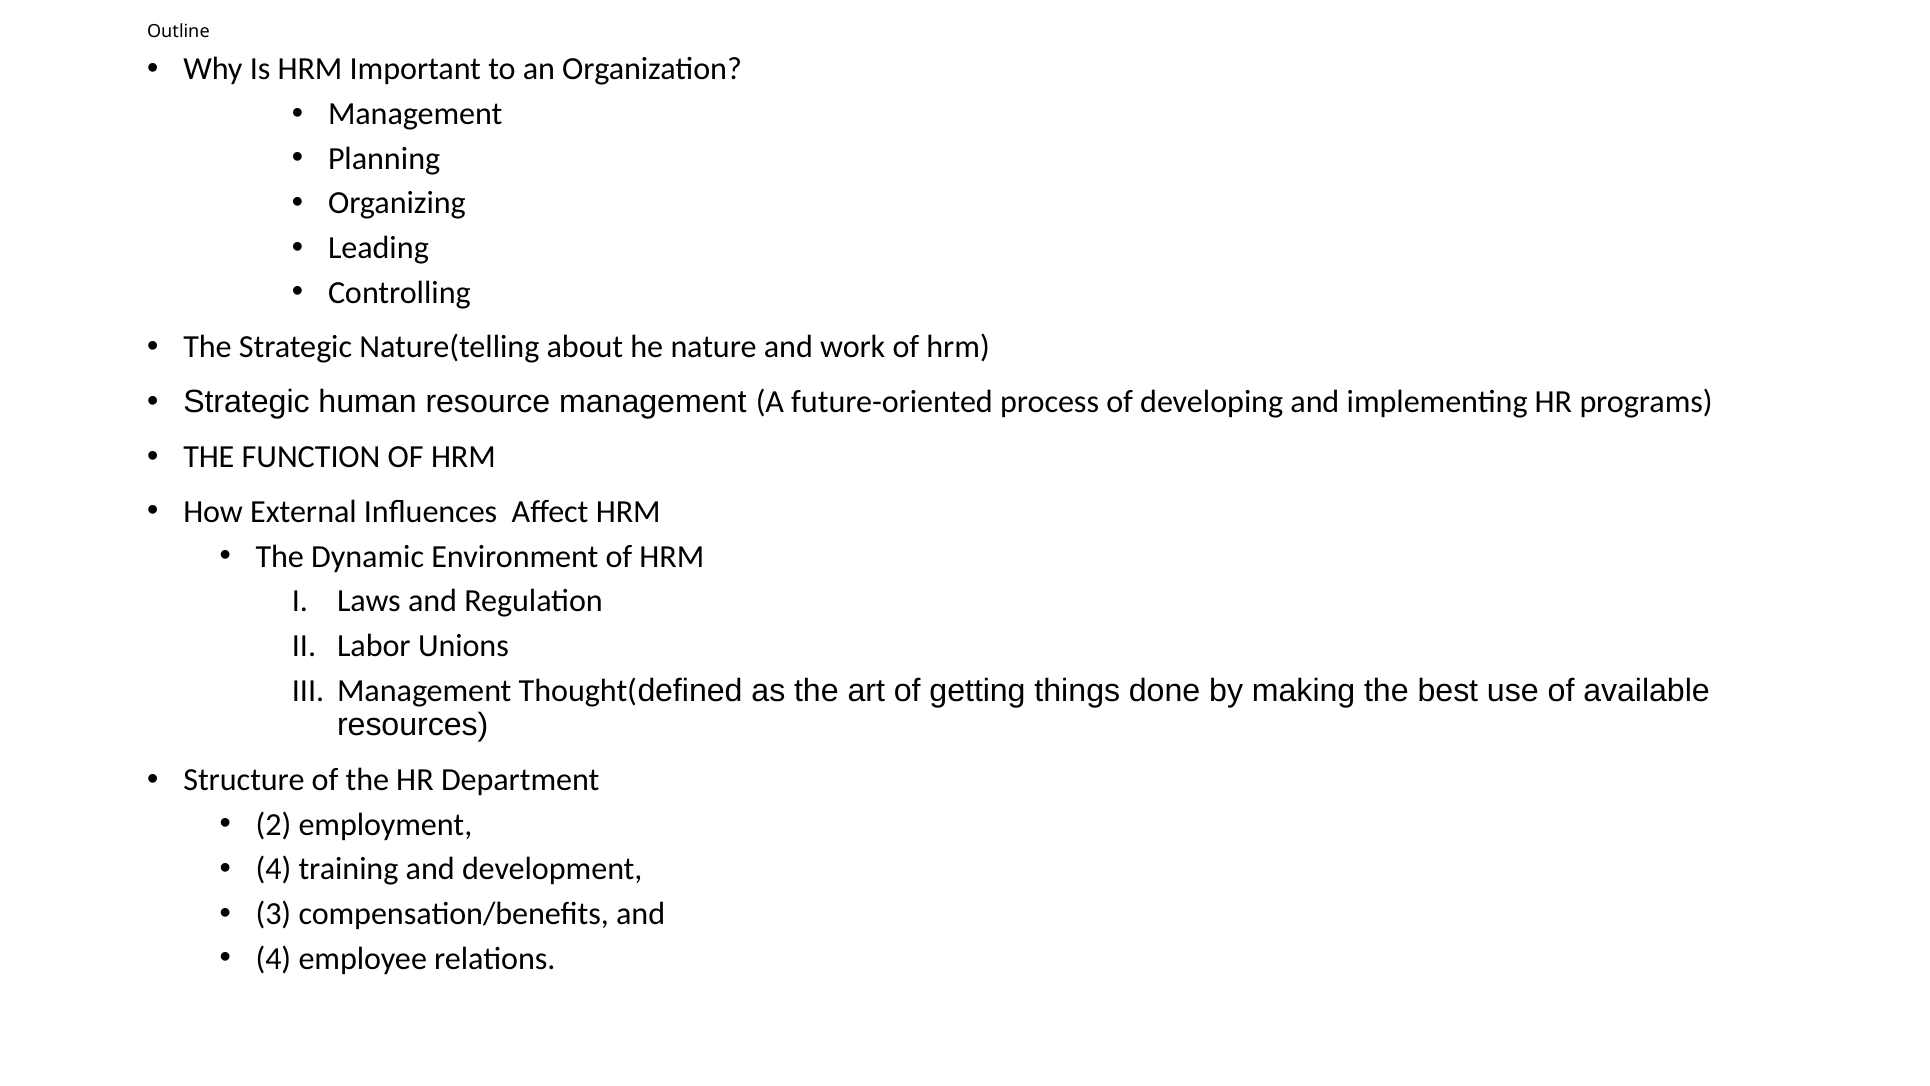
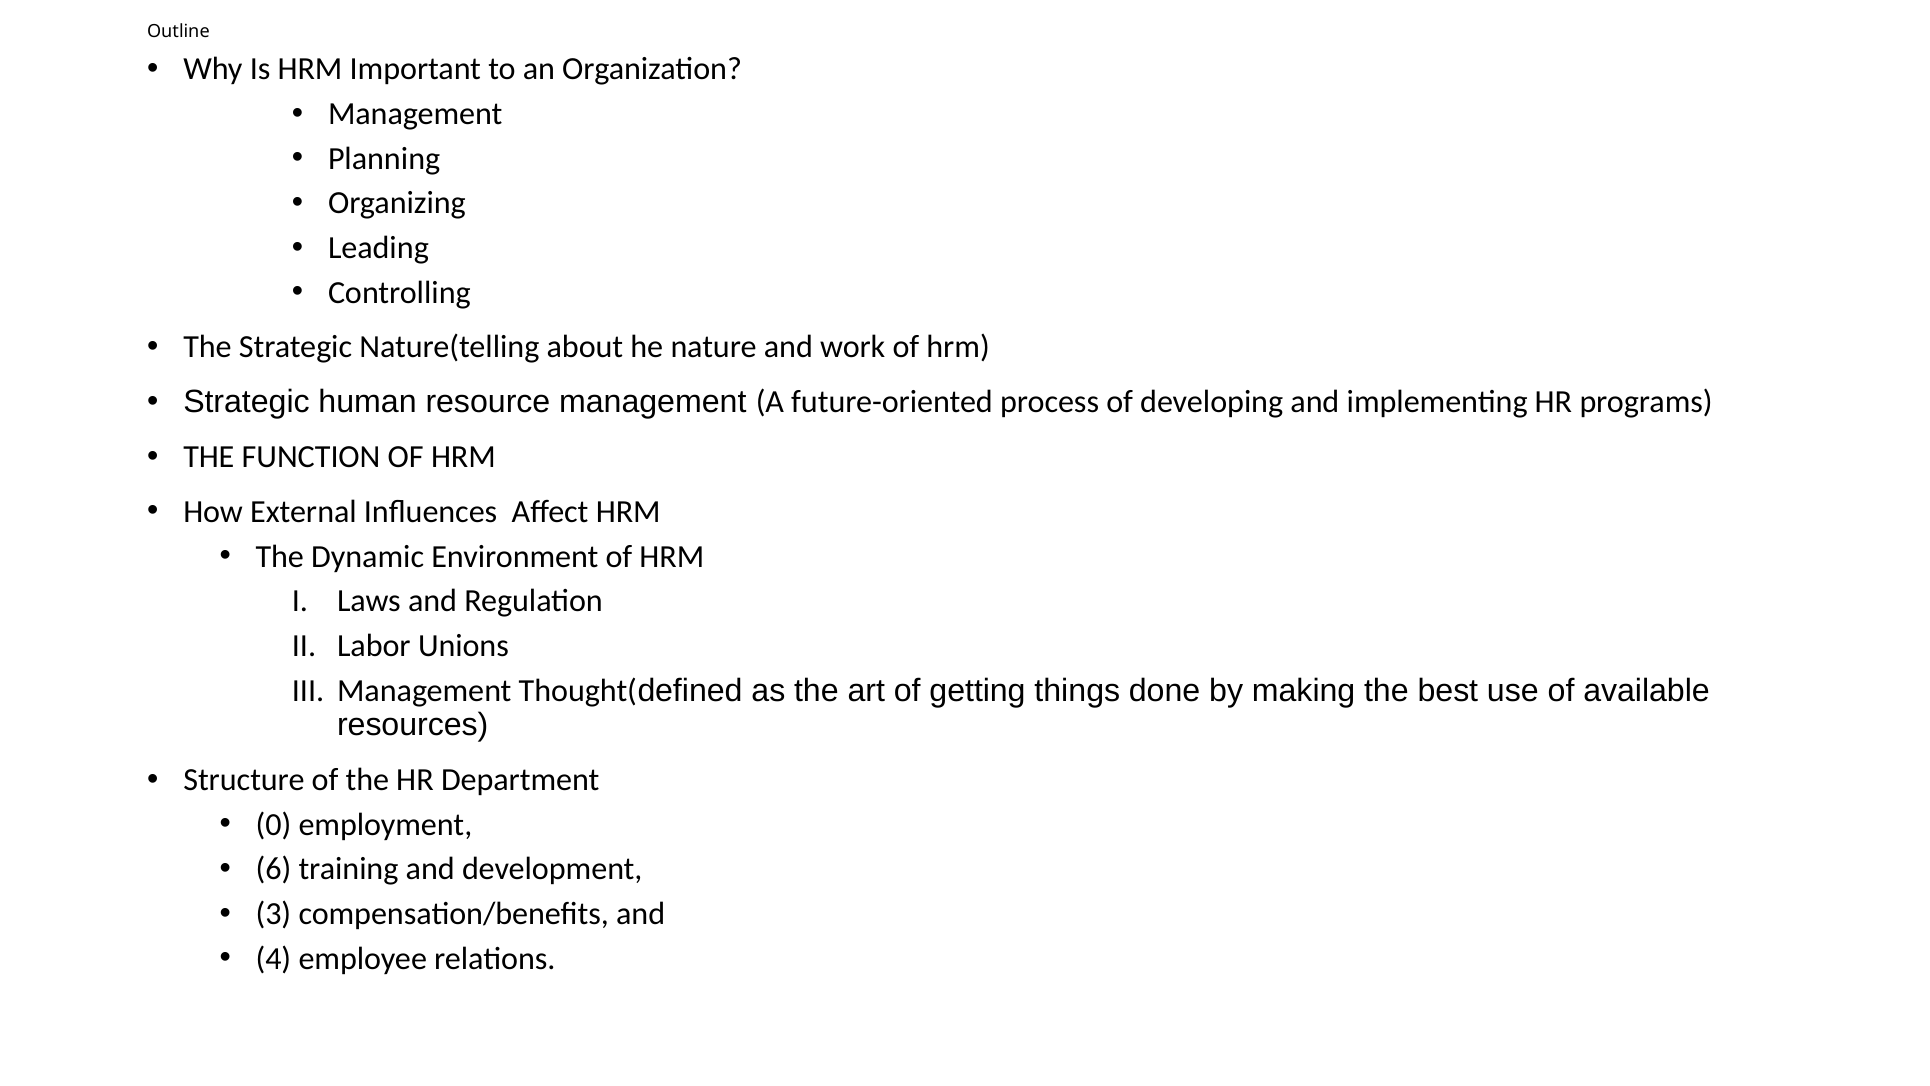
2: 2 -> 0 (273, 824)
4: 4 -> 6 (273, 869)
